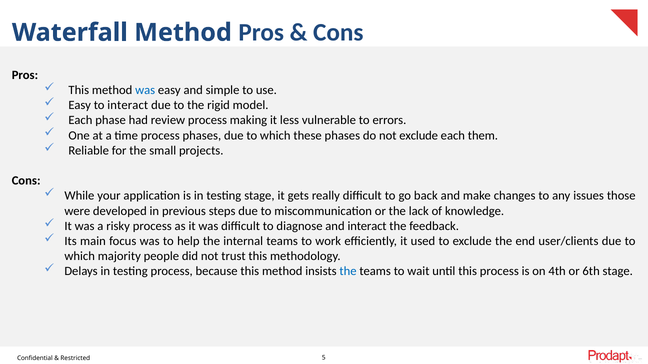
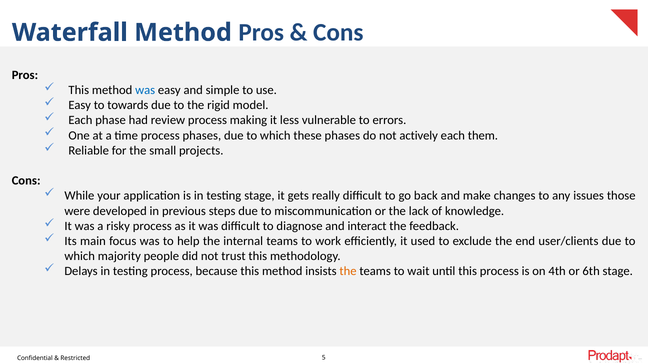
to interact: interact -> towards (128, 105)
not exclude: exclude -> actively (419, 136)
the colour: blue -> orange (348, 272)
